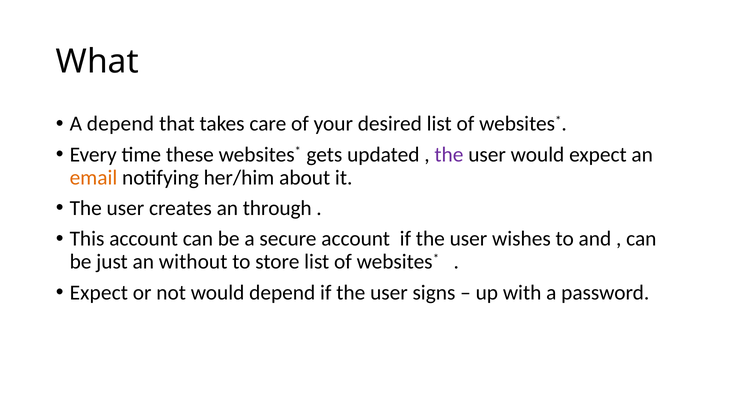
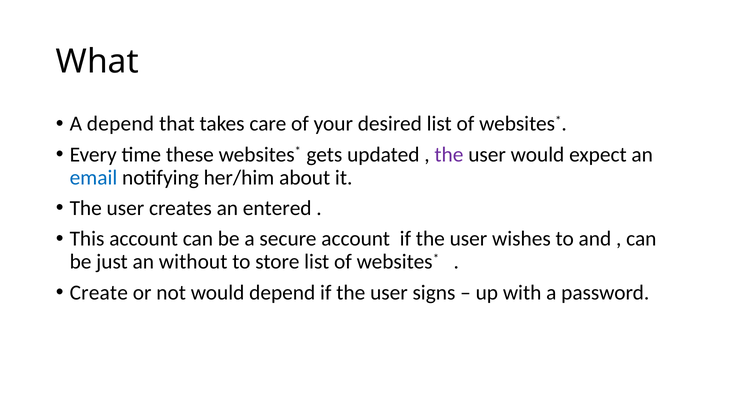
email colour: orange -> blue (93, 178)
through: through -> entered (277, 208)
Expect: Expect -> Create (99, 293)
